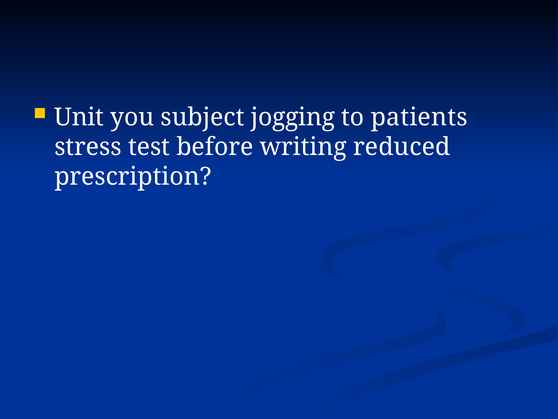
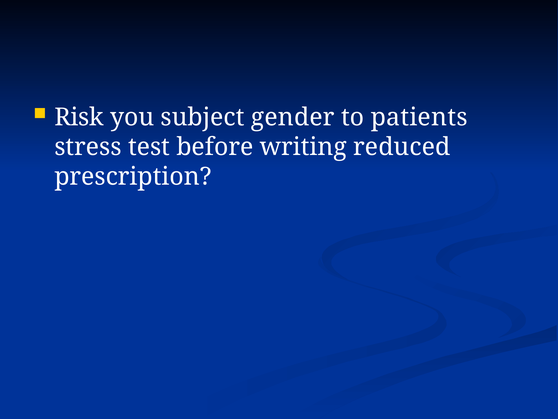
Unit: Unit -> Risk (79, 117)
jogging: jogging -> gender (293, 117)
